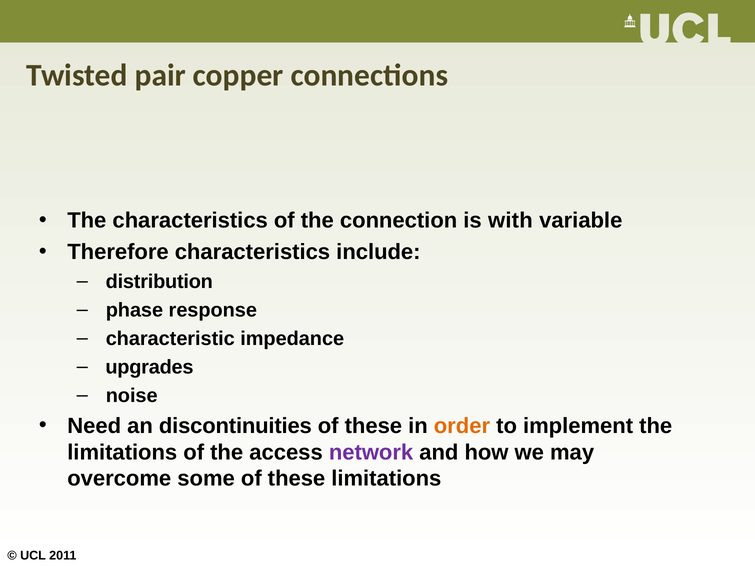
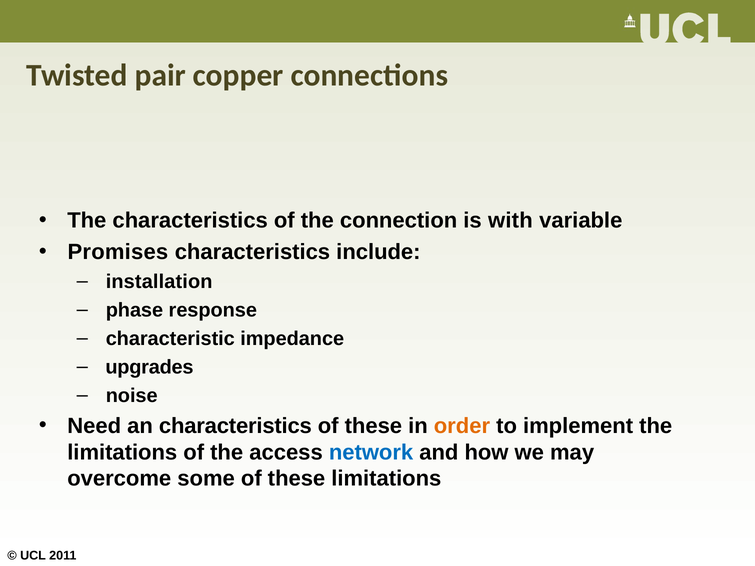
Therefore: Therefore -> Promises (118, 252)
distribution: distribution -> installation (159, 282)
an discontinuities: discontinuities -> characteristics (235, 426)
network colour: purple -> blue (371, 453)
